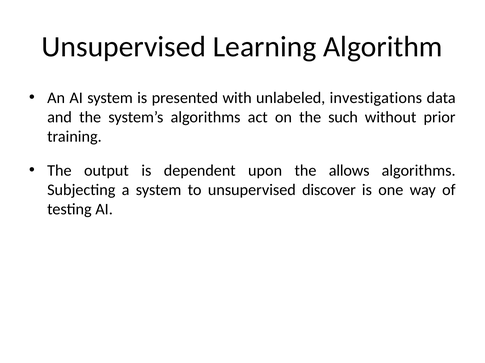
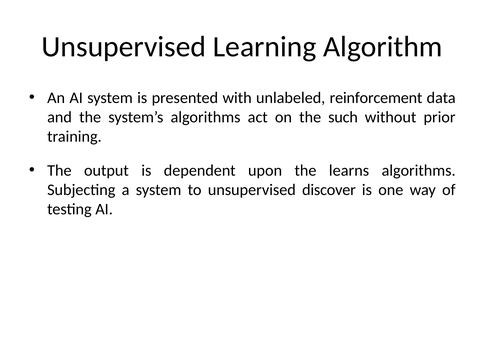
investigations: investigations -> reinforcement (376, 98)
allows: allows -> learns (349, 171)
